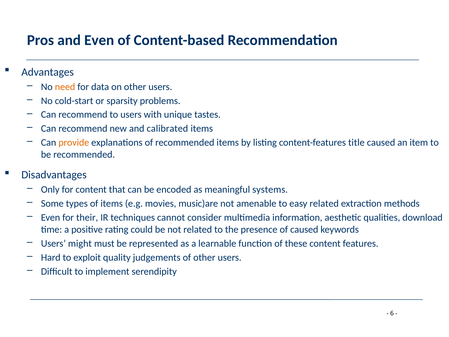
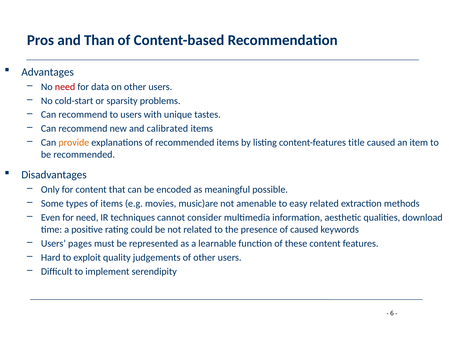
and Even: Even -> Than (99, 40)
need colour: orange -> red (65, 87)
systems: systems -> possible (270, 189)
for their: their -> need (87, 217)
might: might -> pages (80, 243)
